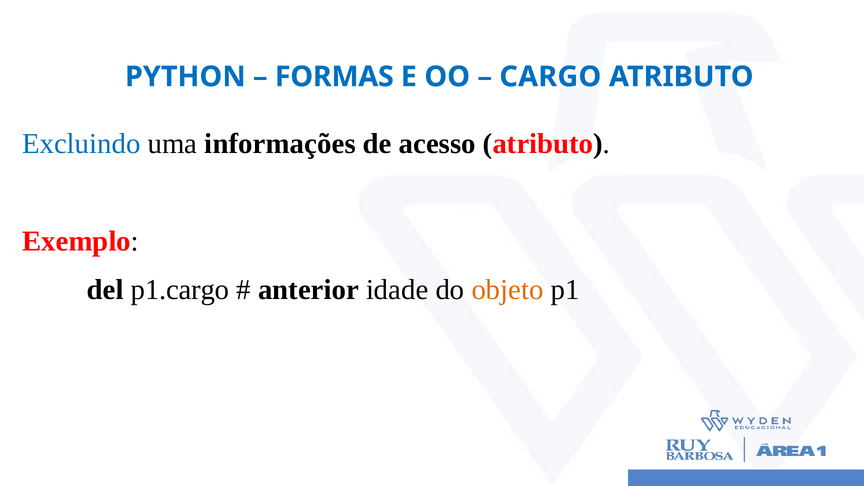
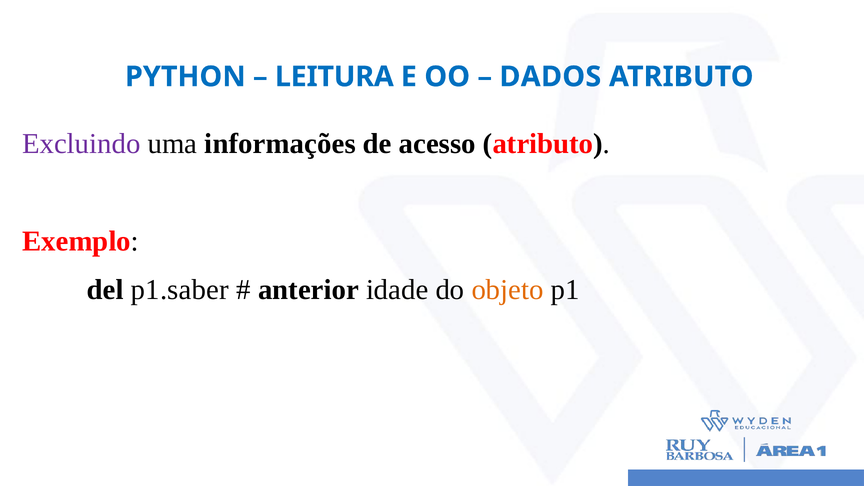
FORMAS: FORMAS -> LEITURA (334, 77)
CARGO: CARGO -> DADOS (550, 77)
Excluindo colour: blue -> purple (81, 144)
p1.cargo: p1.cargo -> p1.saber (180, 290)
